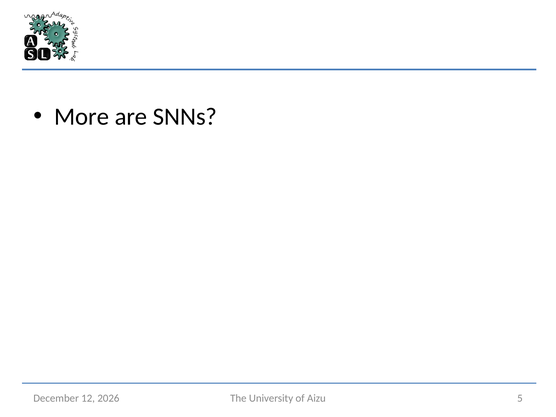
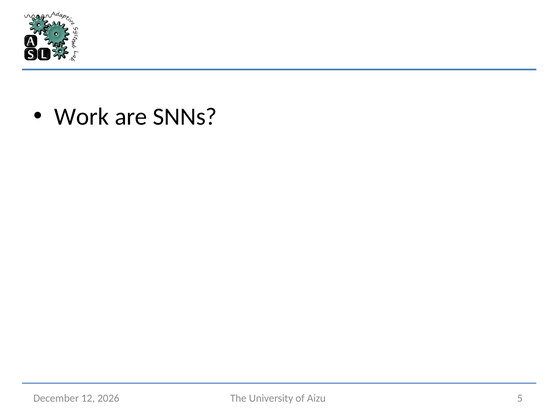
More: More -> Work (82, 117)
